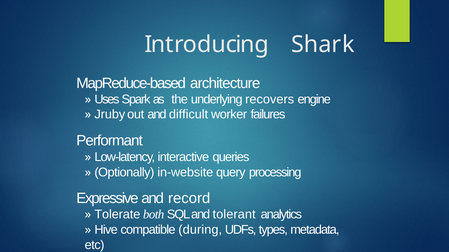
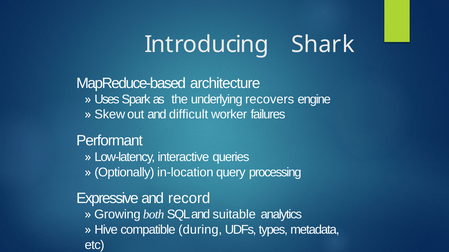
Jruby: Jruby -> Skew (110, 115)
in-website: in-website -> in-location (185, 173)
Tolerate: Tolerate -> Growing (117, 215)
tolerant: tolerant -> suitable (234, 215)
